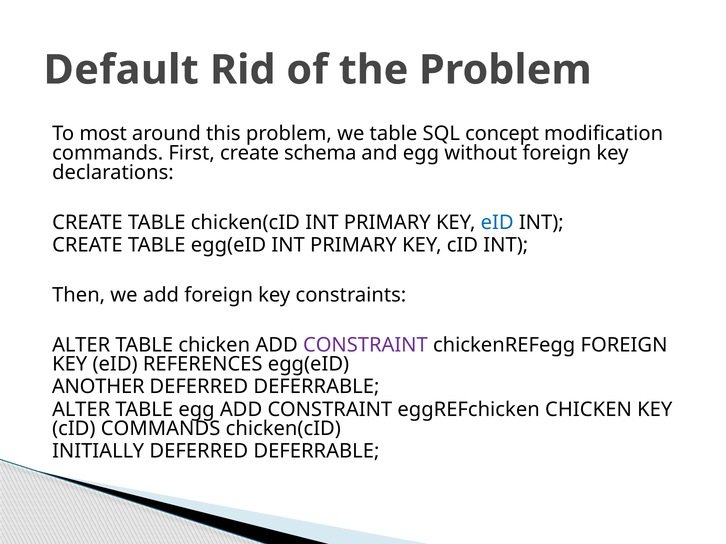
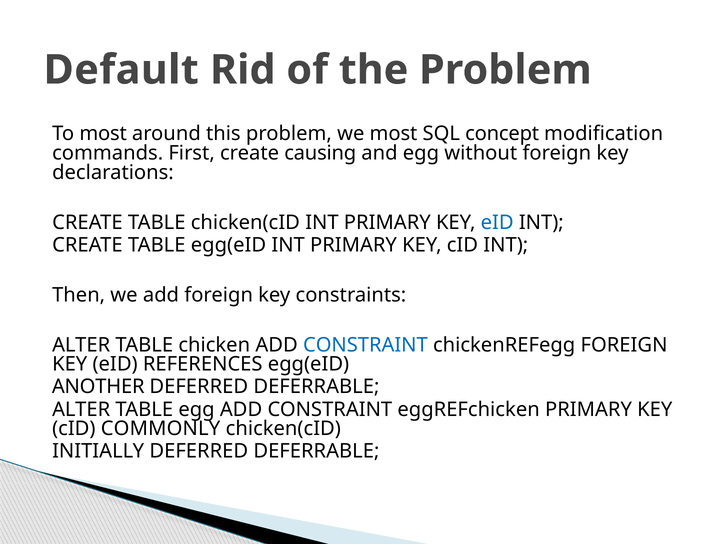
we table: table -> most (393, 134)
schema: schema -> causing (320, 153)
CONSTRAINT colour: purple -> blue (365, 345)
eggREFchicken CHICKEN: CHICKEN -> PRIMARY (589, 410)
cID COMMANDS: COMMANDS -> COMMONLY (161, 429)
